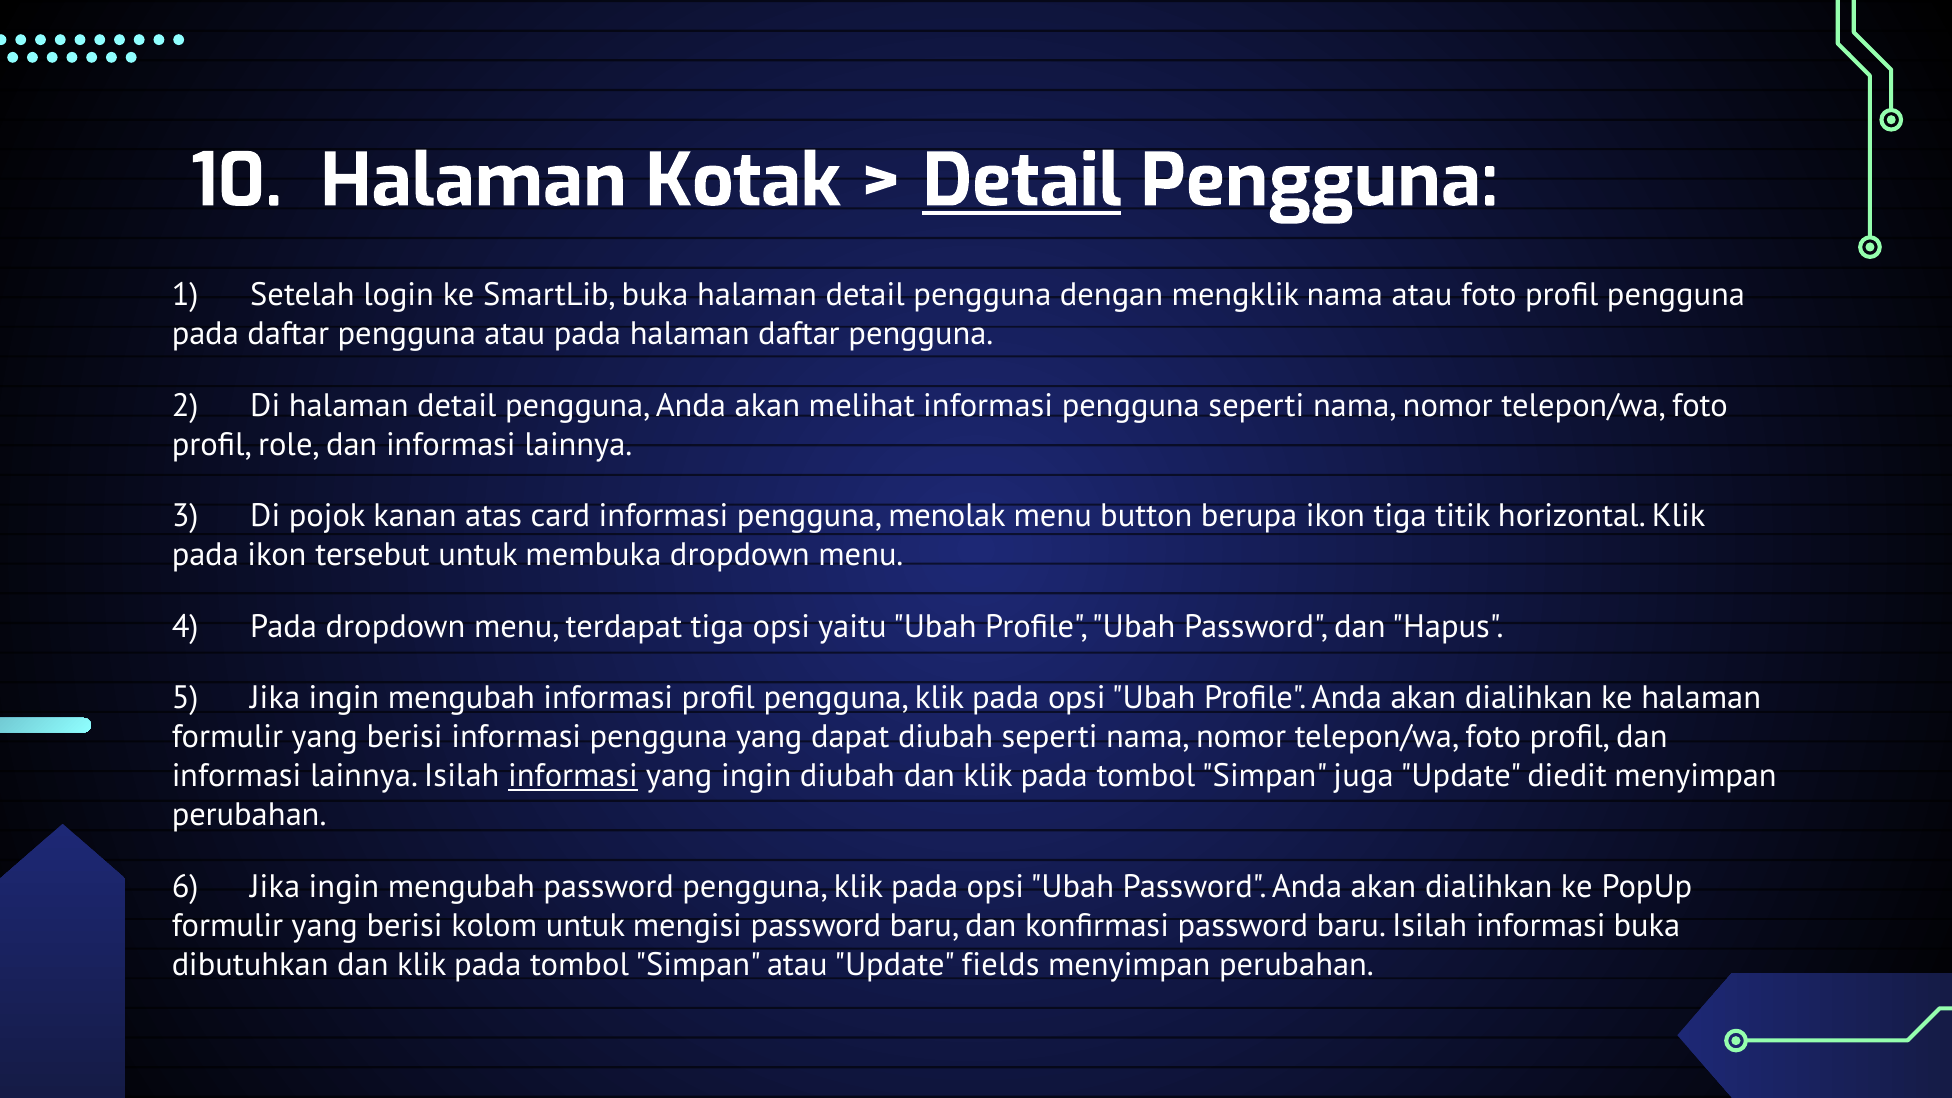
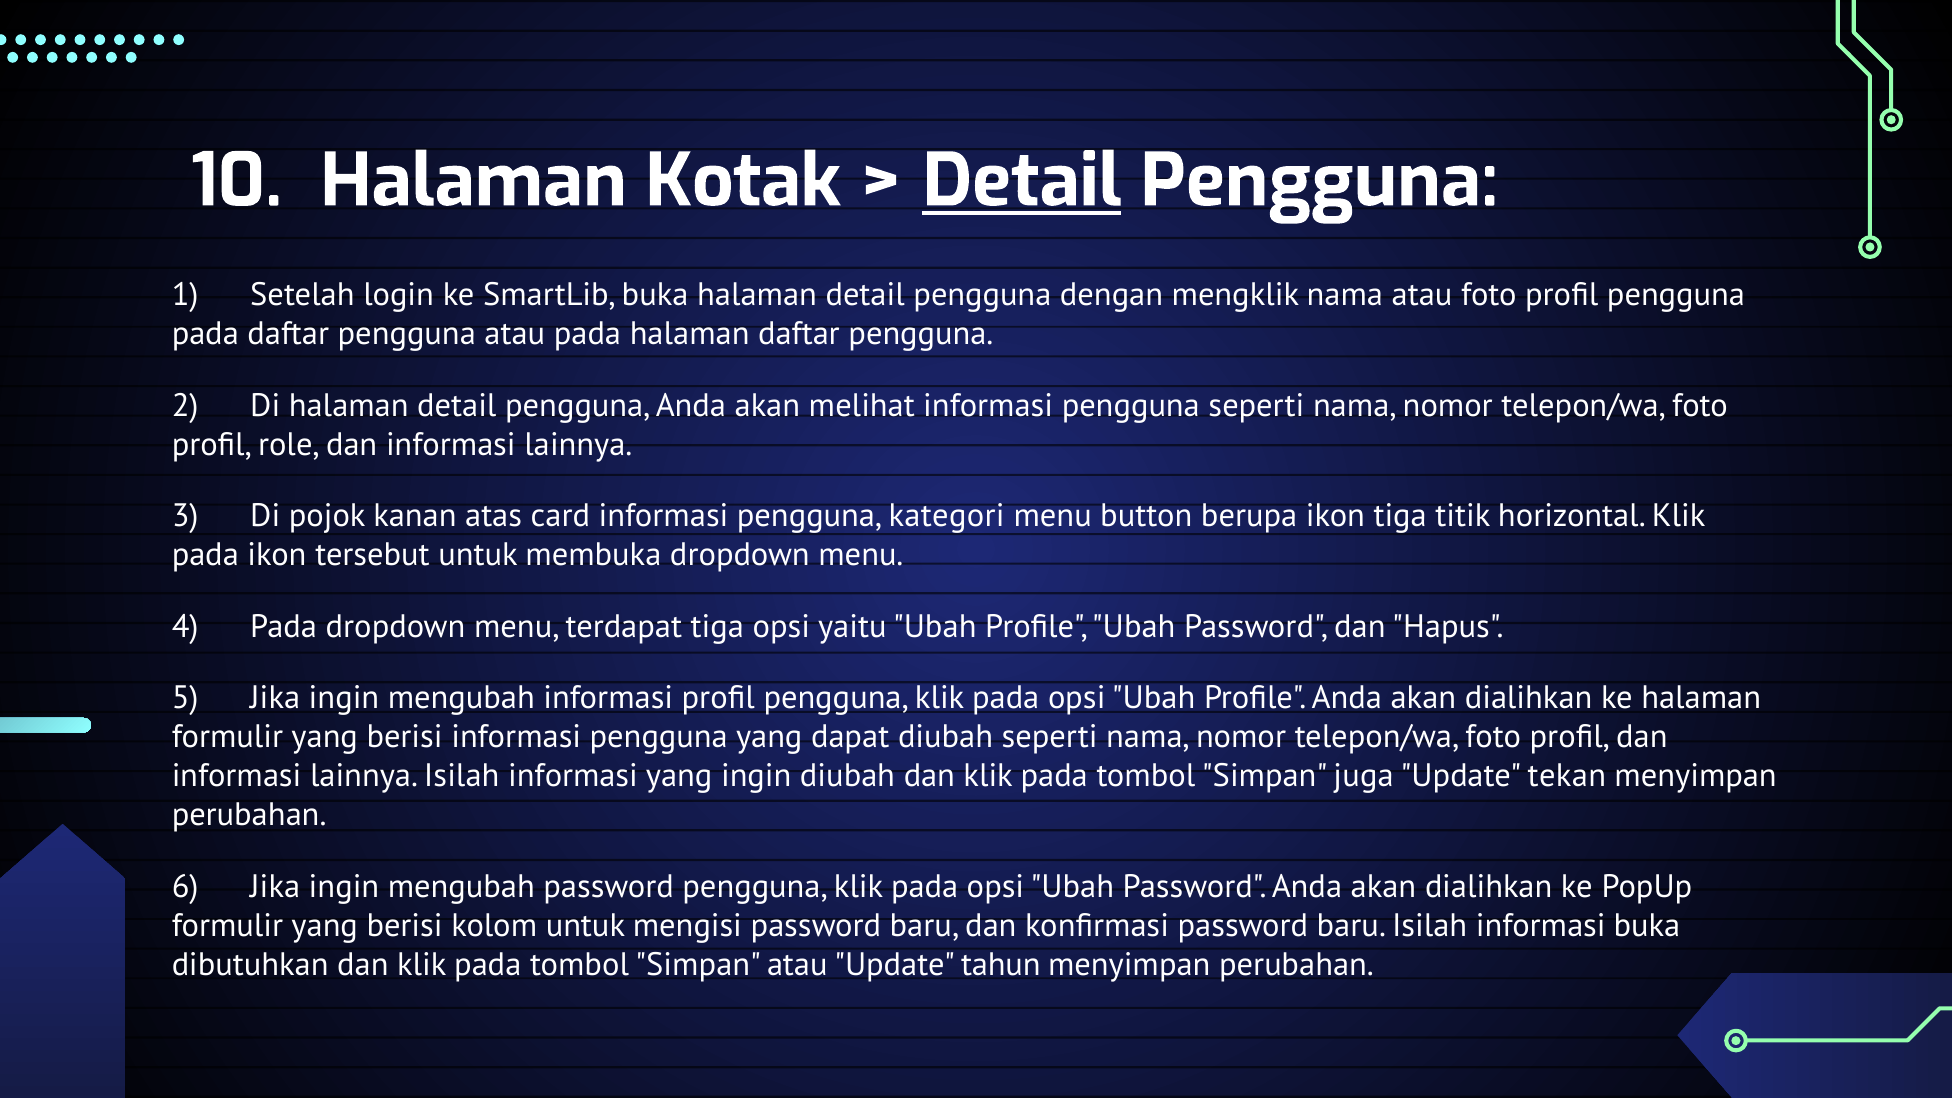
menolak: menolak -> kategori (947, 516)
informasi underline: present -> none (573, 776)
diedit: diedit -> tekan (1567, 776)
fields: fields -> tahun (1001, 965)
